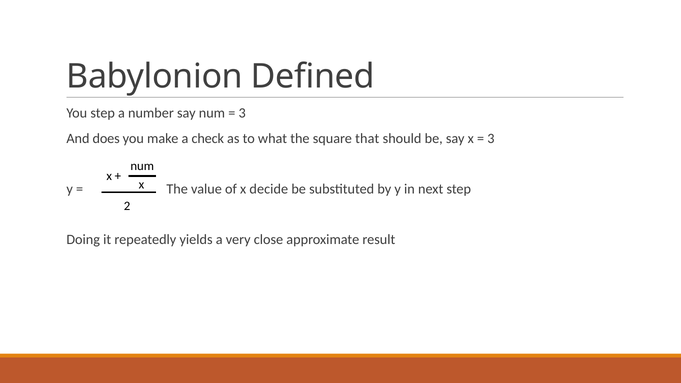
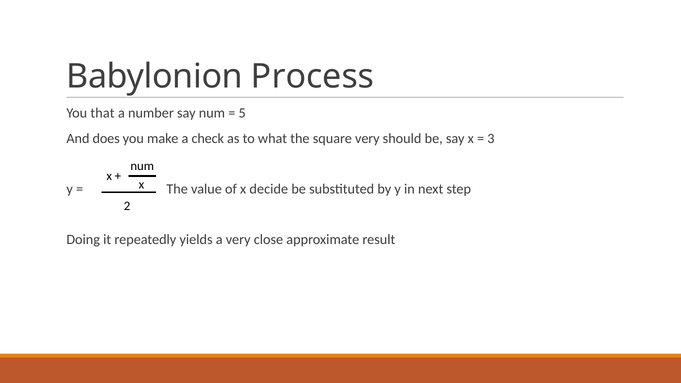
Defined: Defined -> Process (313, 76)
You step: step -> that (103, 113)
3: 3 -> 5 (242, 113)
square that: that -> very (367, 138)
